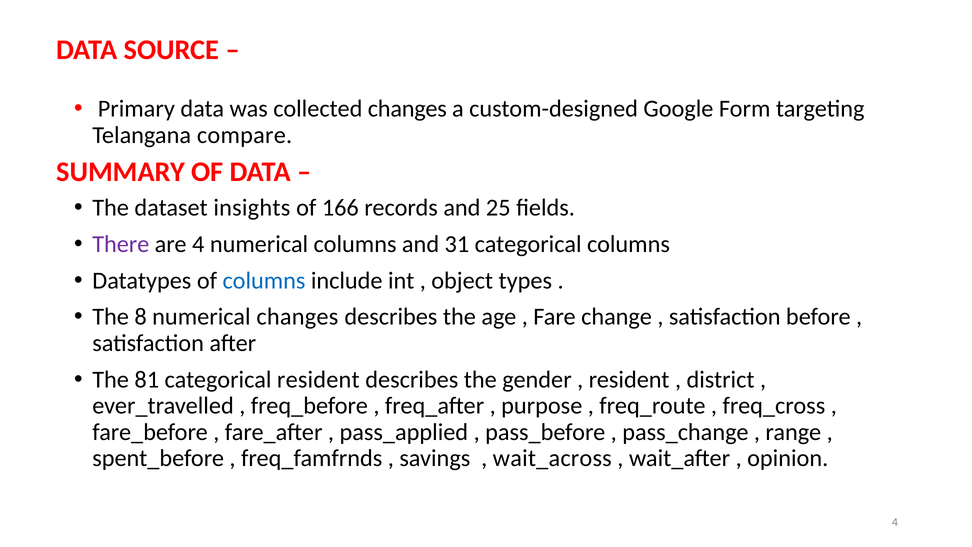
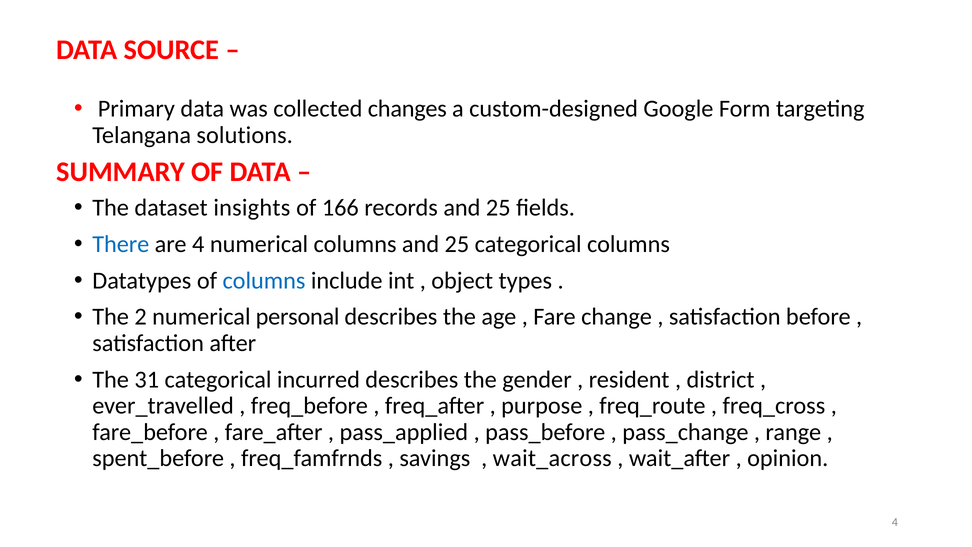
compare: compare -> solutions (245, 135)
There colour: purple -> blue (121, 244)
columns and 31: 31 -> 25 (457, 244)
8: 8 -> 2 (141, 317)
numerical changes: changes -> personal (298, 317)
81: 81 -> 31 (147, 379)
categorical resident: resident -> incurred (318, 379)
